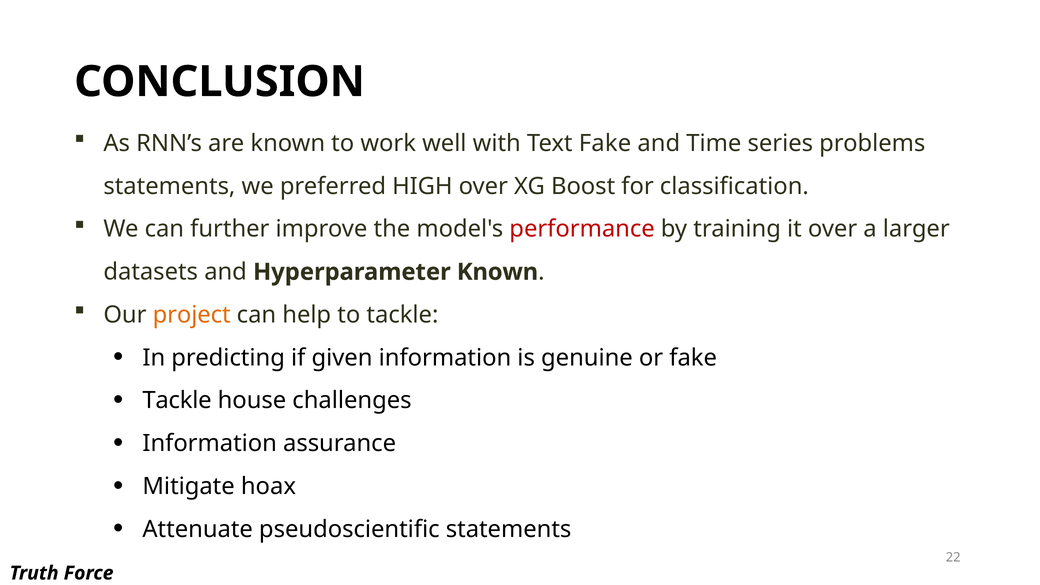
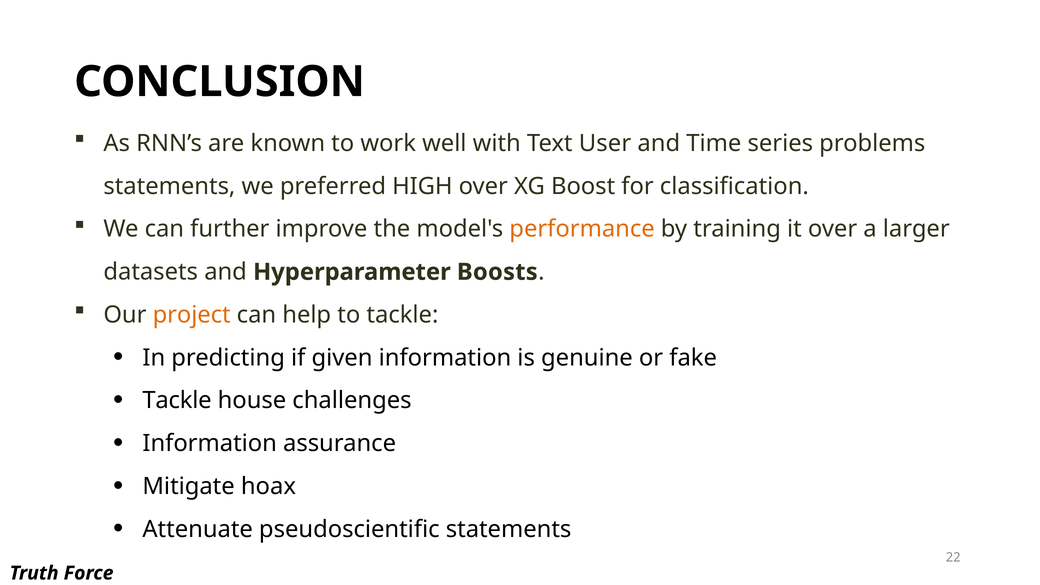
Text Fake: Fake -> User (605, 143)
performance colour: red -> orange (582, 229)
Hyperparameter Known: Known -> Boosts (497, 272)
